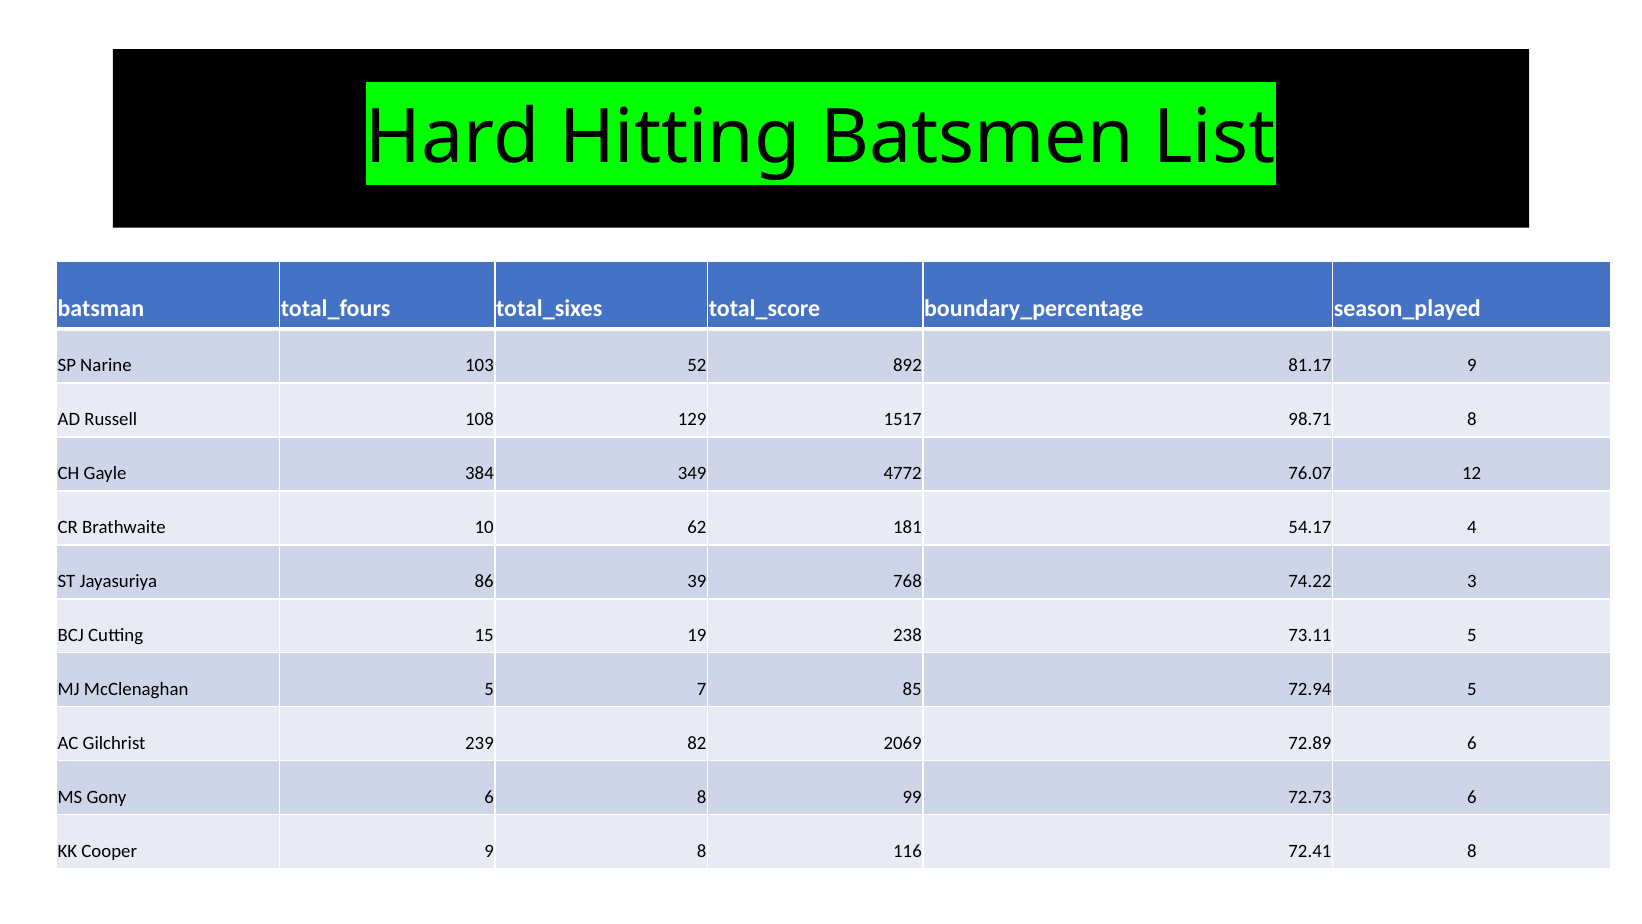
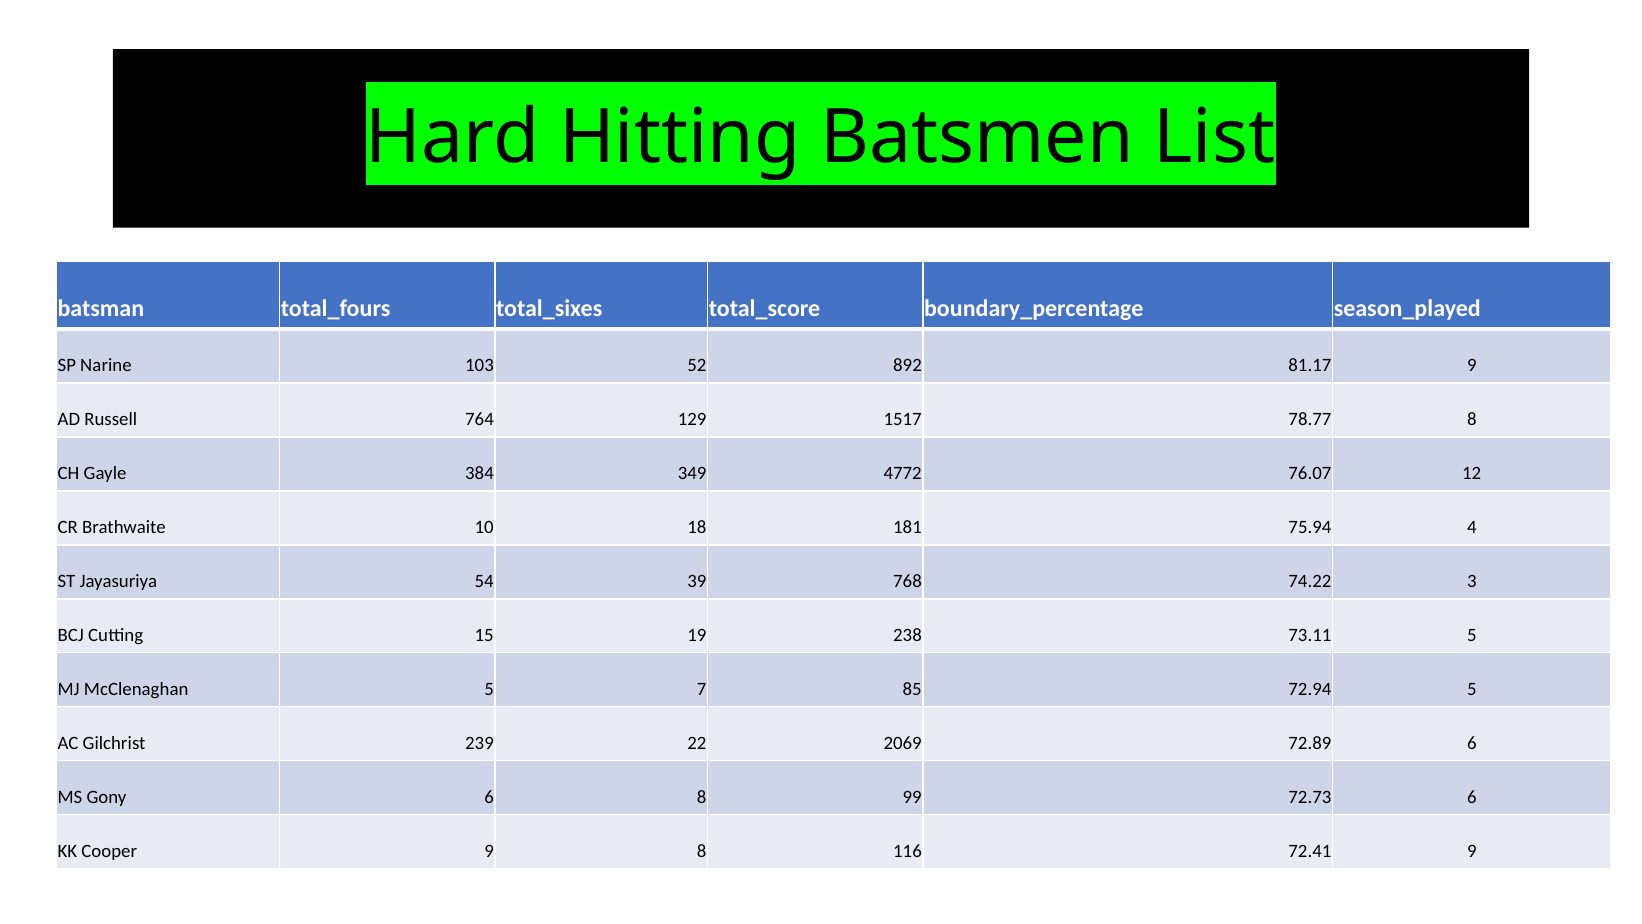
108: 108 -> 764 (479, 419)
98.71: 98.71 -> 78.77 (1310, 419)
62: 62 -> 18 (697, 527)
54.17: 54.17 -> 75.94 (1310, 527)
86: 86 -> 54 (484, 581)
82: 82 -> 22 (697, 743)
72.41 8: 8 -> 9 (1472, 851)
